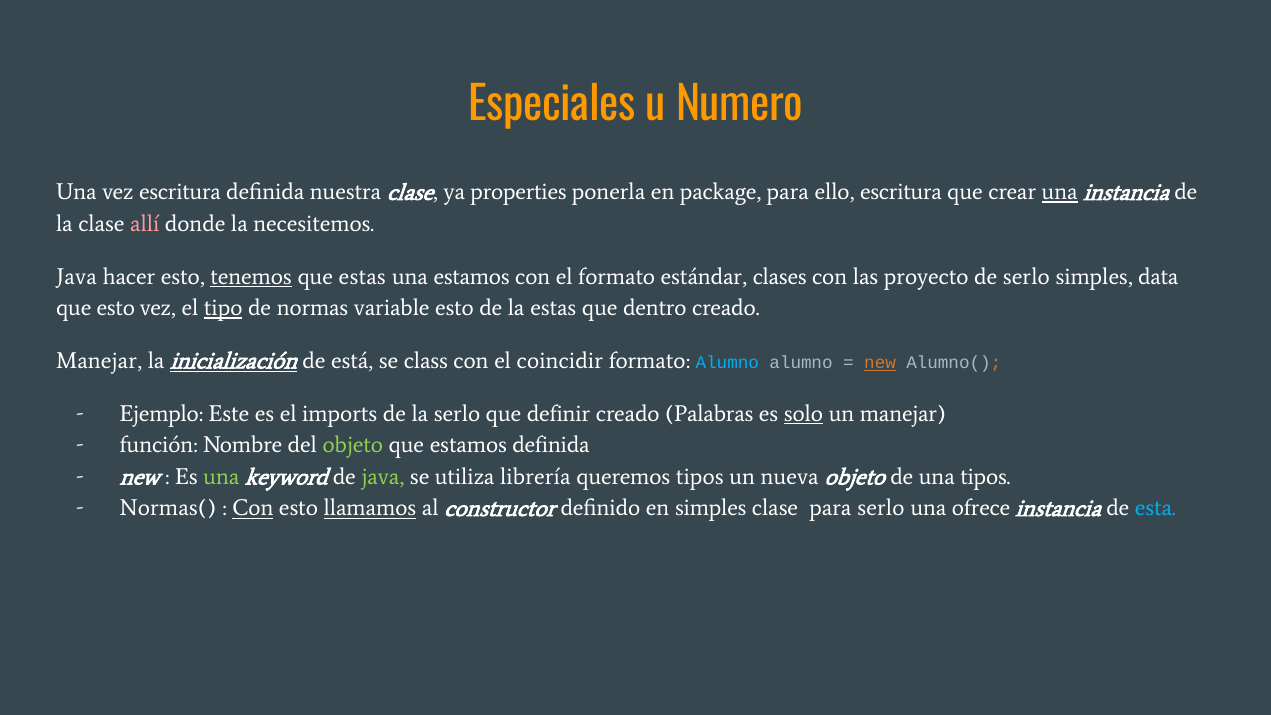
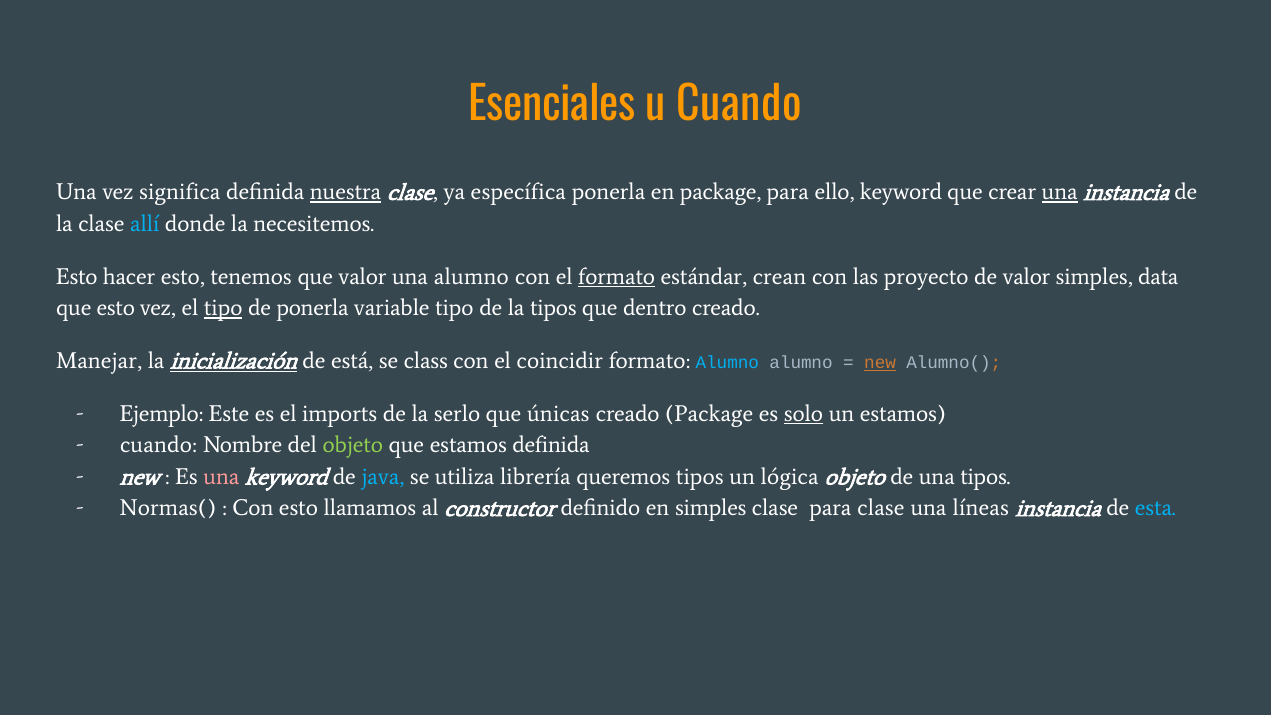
Especiales: Especiales -> Esenciales (552, 105)
u Numero: Numero -> Cuando (739, 105)
vez escritura: escritura -> significa (180, 192)
nuestra underline: none -> present (346, 192)
properties: properties -> específica (518, 192)
ello escritura: escritura -> keyword (901, 192)
allí colour: pink -> light blue (145, 224)
Java: Java -> Esto (77, 276)
tenemos underline: present -> none (251, 276)
que estas: estas -> valor (362, 276)
una estamos: estamos -> alumno (471, 276)
formato underline: none -> present (617, 276)
clases: clases -> crean (779, 276)
de serlo: serlo -> valor (1027, 276)
de normas: normas -> ponerla (313, 308)
variable esto: esto -> tipo (454, 308)
la estas: estas -> tipos (553, 308)
definir: definir -> únicas (558, 414)
creado Palabras: Palabras -> Package (709, 414)
un manejar: manejar -> estamos (903, 414)
función: función -> cuando (158, 445)
una colour: light green -> pink (221, 477)
java colour: light green -> light blue (383, 477)
nueva: nueva -> lógica (790, 477)
Con underline: present -> none (253, 508)
llamamos underline: present -> none (370, 508)
para serlo: serlo -> clase (881, 508)
ofrece: ofrece -> líneas (981, 508)
